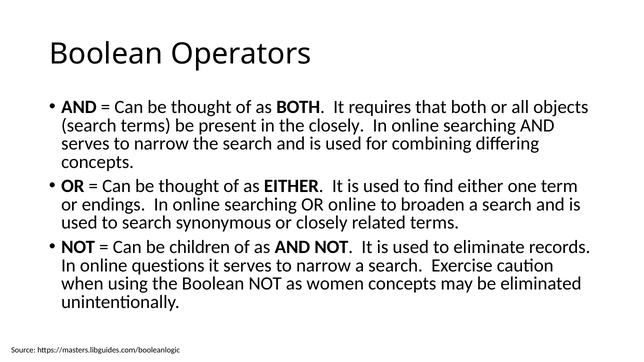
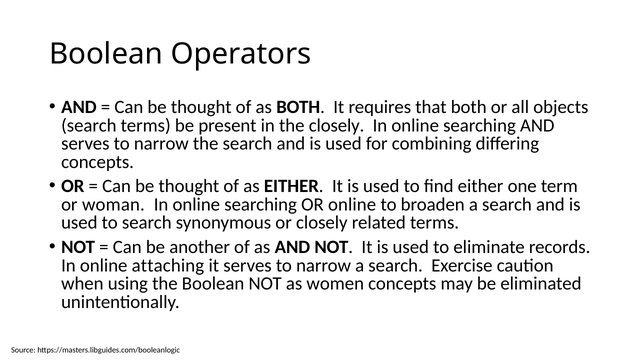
endings: endings -> woman (113, 205)
children: children -> another (200, 247)
questions: questions -> attaching (168, 266)
